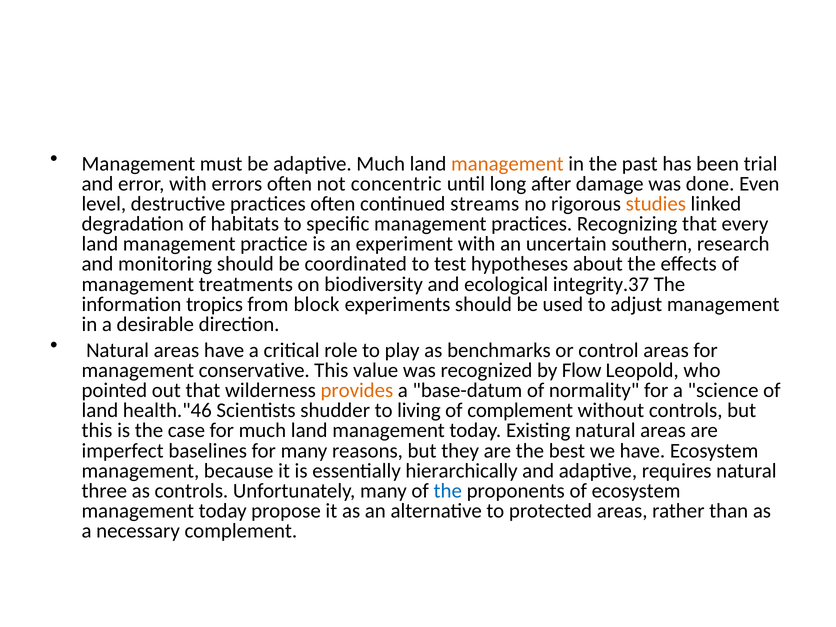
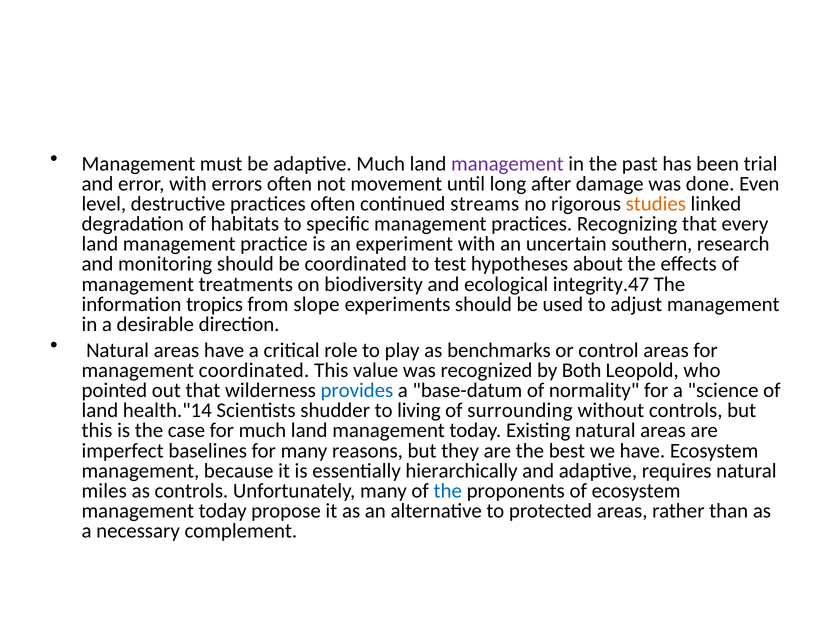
management colour: orange -> purple (507, 164)
concentric: concentric -> movement (396, 184)
integrity.37: integrity.37 -> integrity.47 (601, 284)
block: block -> slope (316, 304)
management conservative: conservative -> coordinated (254, 370)
Flow: Flow -> Both (582, 370)
provides colour: orange -> blue (357, 390)
health."46: health."46 -> health."14 (167, 411)
of complement: complement -> surrounding (520, 411)
three: three -> miles (104, 491)
